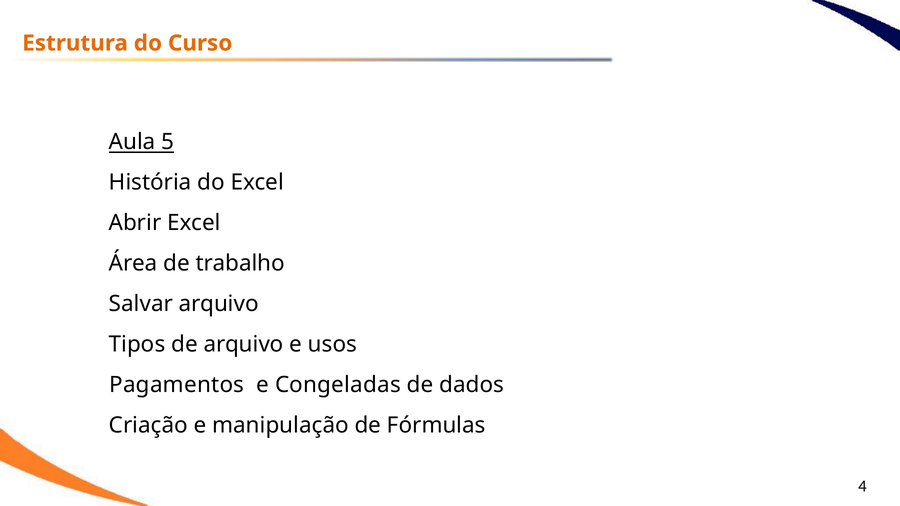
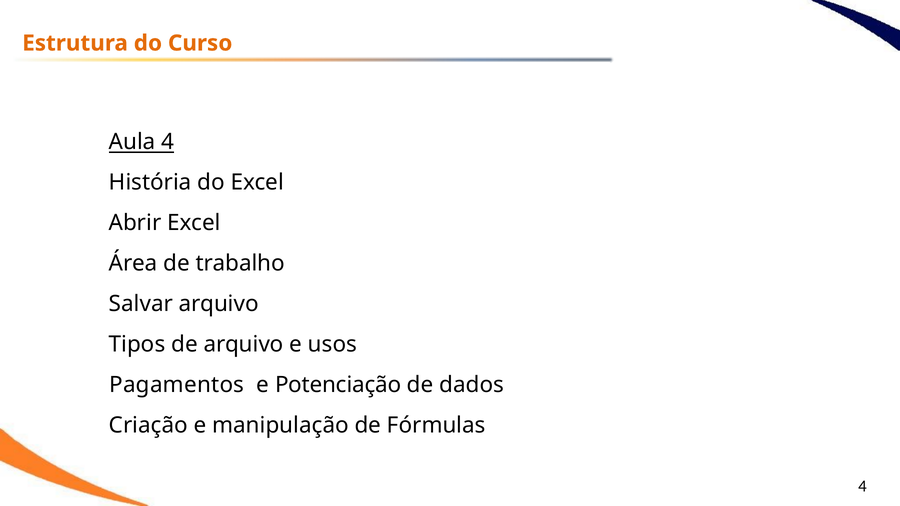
Aula 5: 5 -> 4 (168, 142)
Congeladas: Congeladas -> Potenciação (338, 385)
